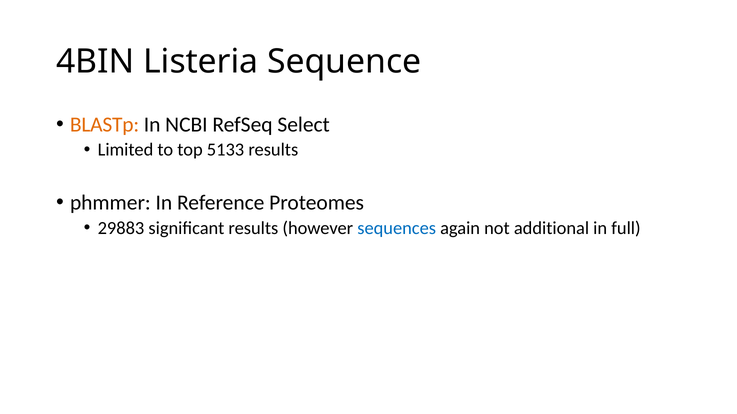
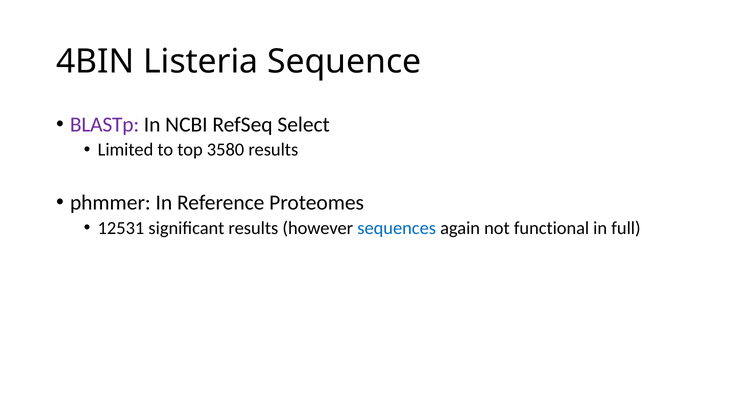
BLASTp colour: orange -> purple (105, 125)
5133: 5133 -> 3580 (226, 150)
29883: 29883 -> 12531 (121, 228)
additional: additional -> functional (552, 228)
